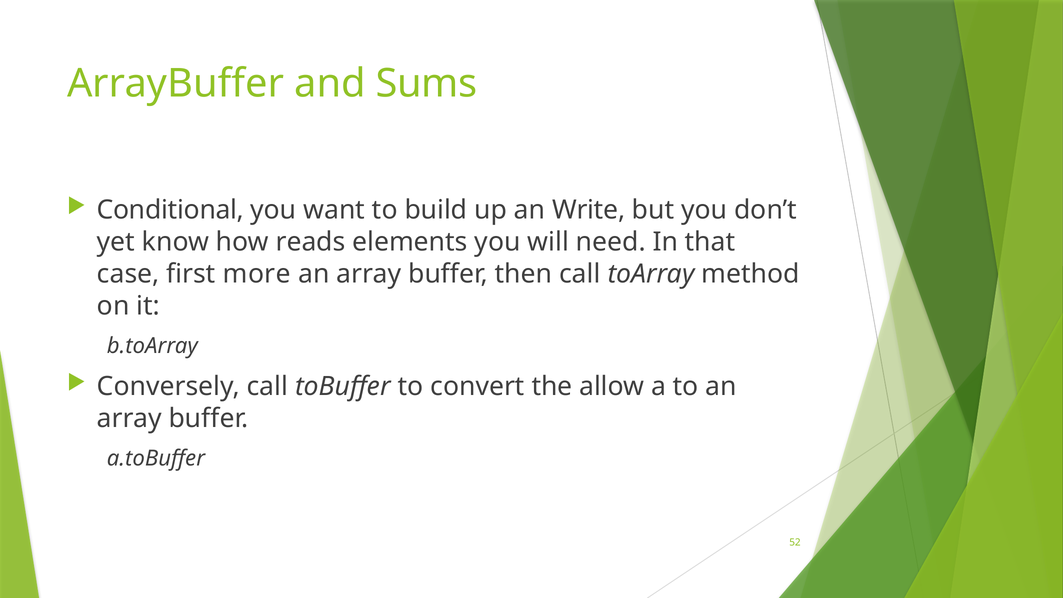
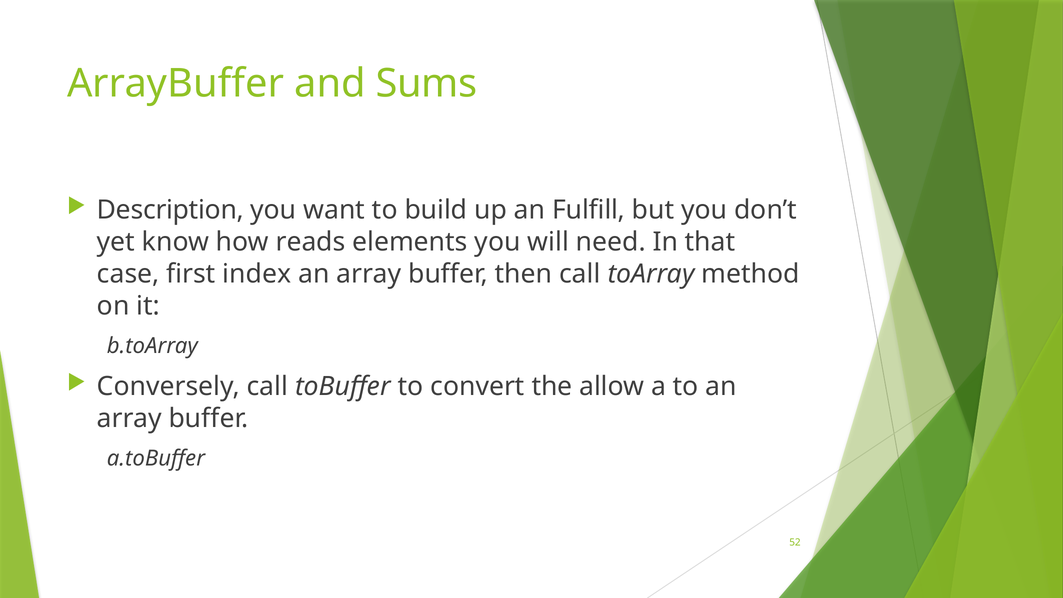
Conditional: Conditional -> Description (170, 210)
Write: Write -> Fulfill (589, 210)
more: more -> index (257, 274)
